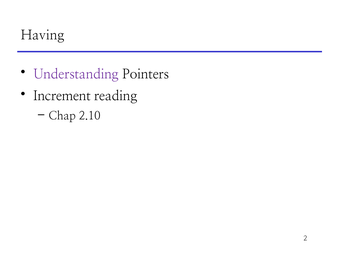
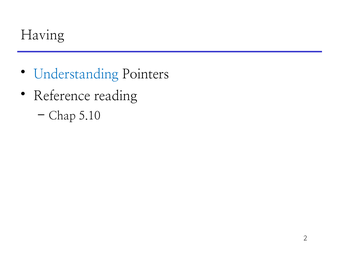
Understanding colour: purple -> blue (76, 74)
Increment: Increment -> Reference (62, 96)
2.10: 2.10 -> 5.10 (90, 116)
